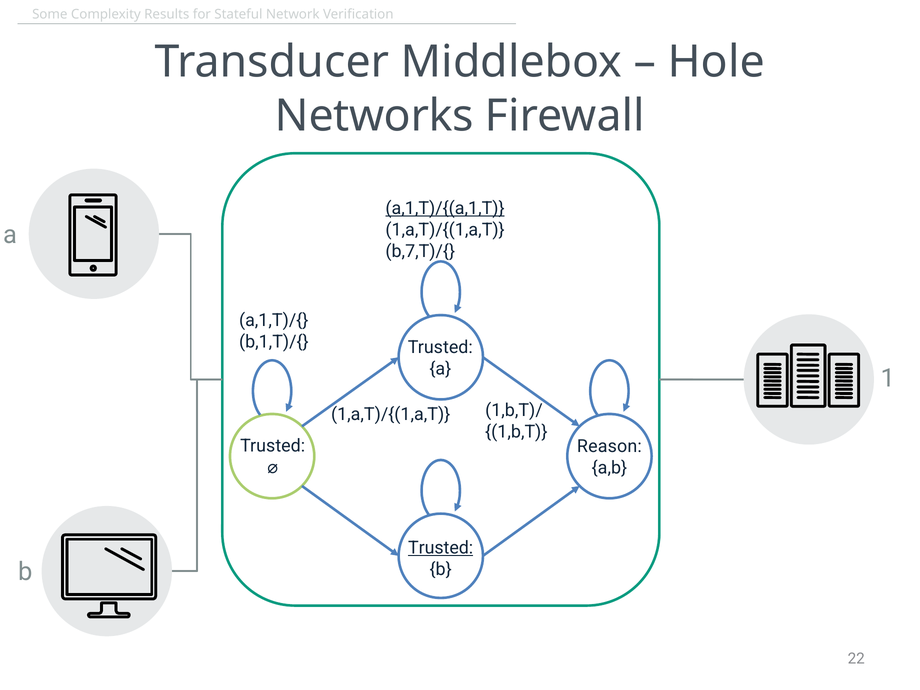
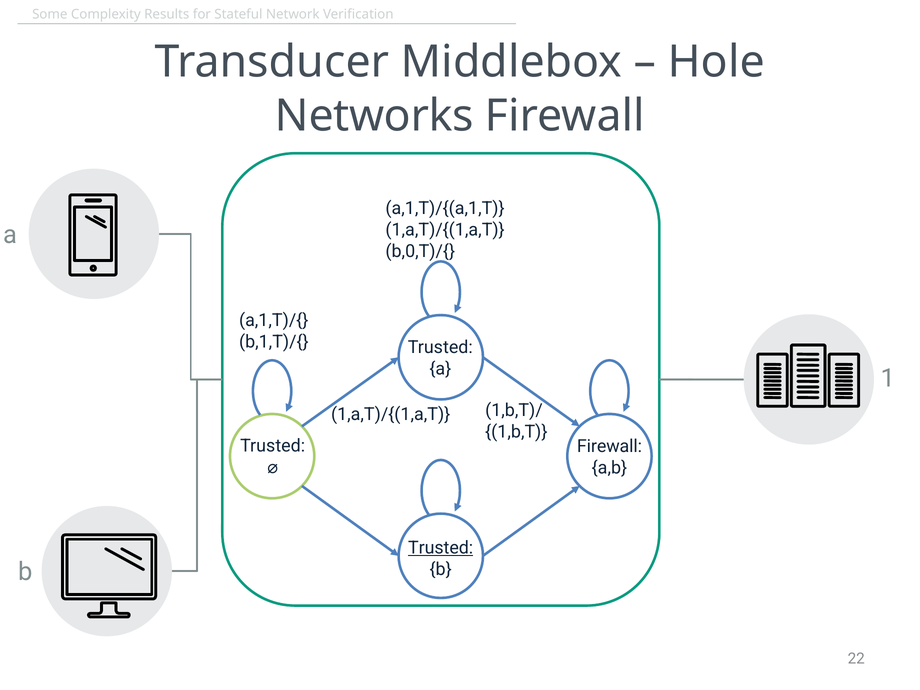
a,1,T)/{(a,1,T underline: present -> none (445, 208)
b,7,T)/{: b,7,T)/{ -> b,0,T)/{ (420, 251)
Reason: Reason -> Firewall (610, 446)
